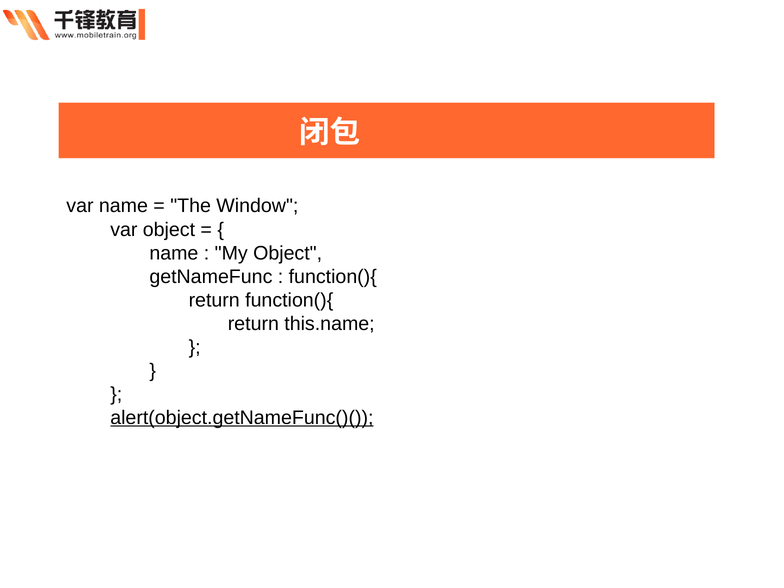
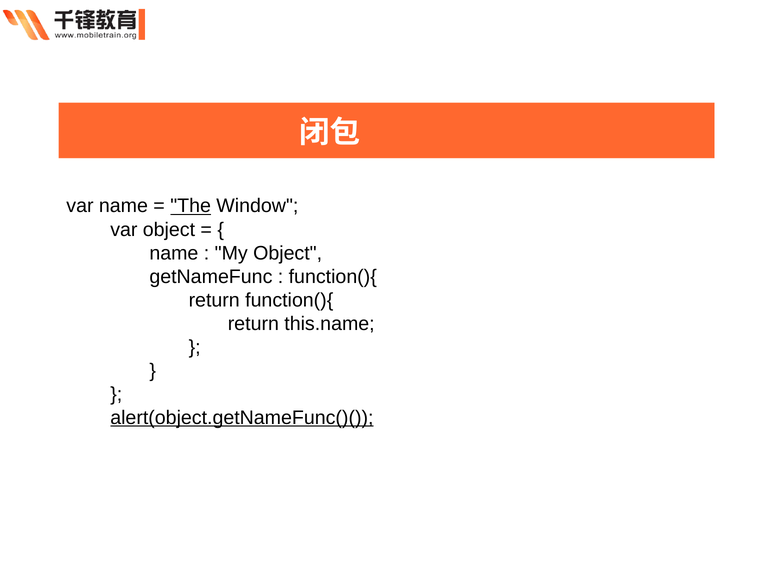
The underline: none -> present (191, 206)
